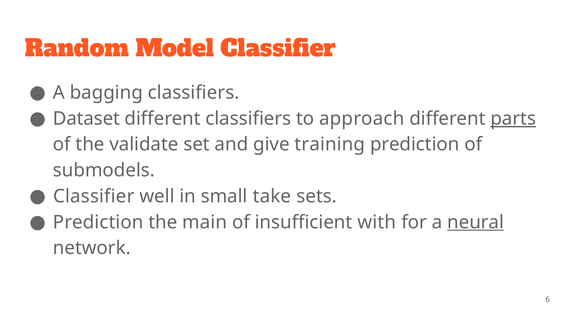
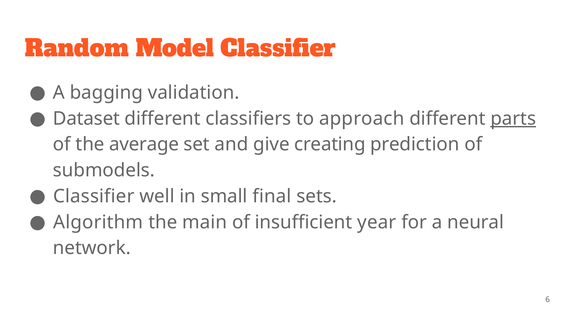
bagging classifiers: classifiers -> validation (194, 93)
validate: validate -> average (144, 144)
training: training -> creating (330, 144)
take: take -> final (272, 196)
Prediction: Prediction -> Algorithm (98, 222)
with: with -> year (377, 222)
neural underline: present -> none (476, 222)
